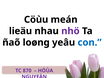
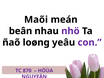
Cöùu: Cöùu -> Maõi (36, 20)
lieäu: lieäu -> beân (21, 31)
con colour: blue -> purple (90, 42)
